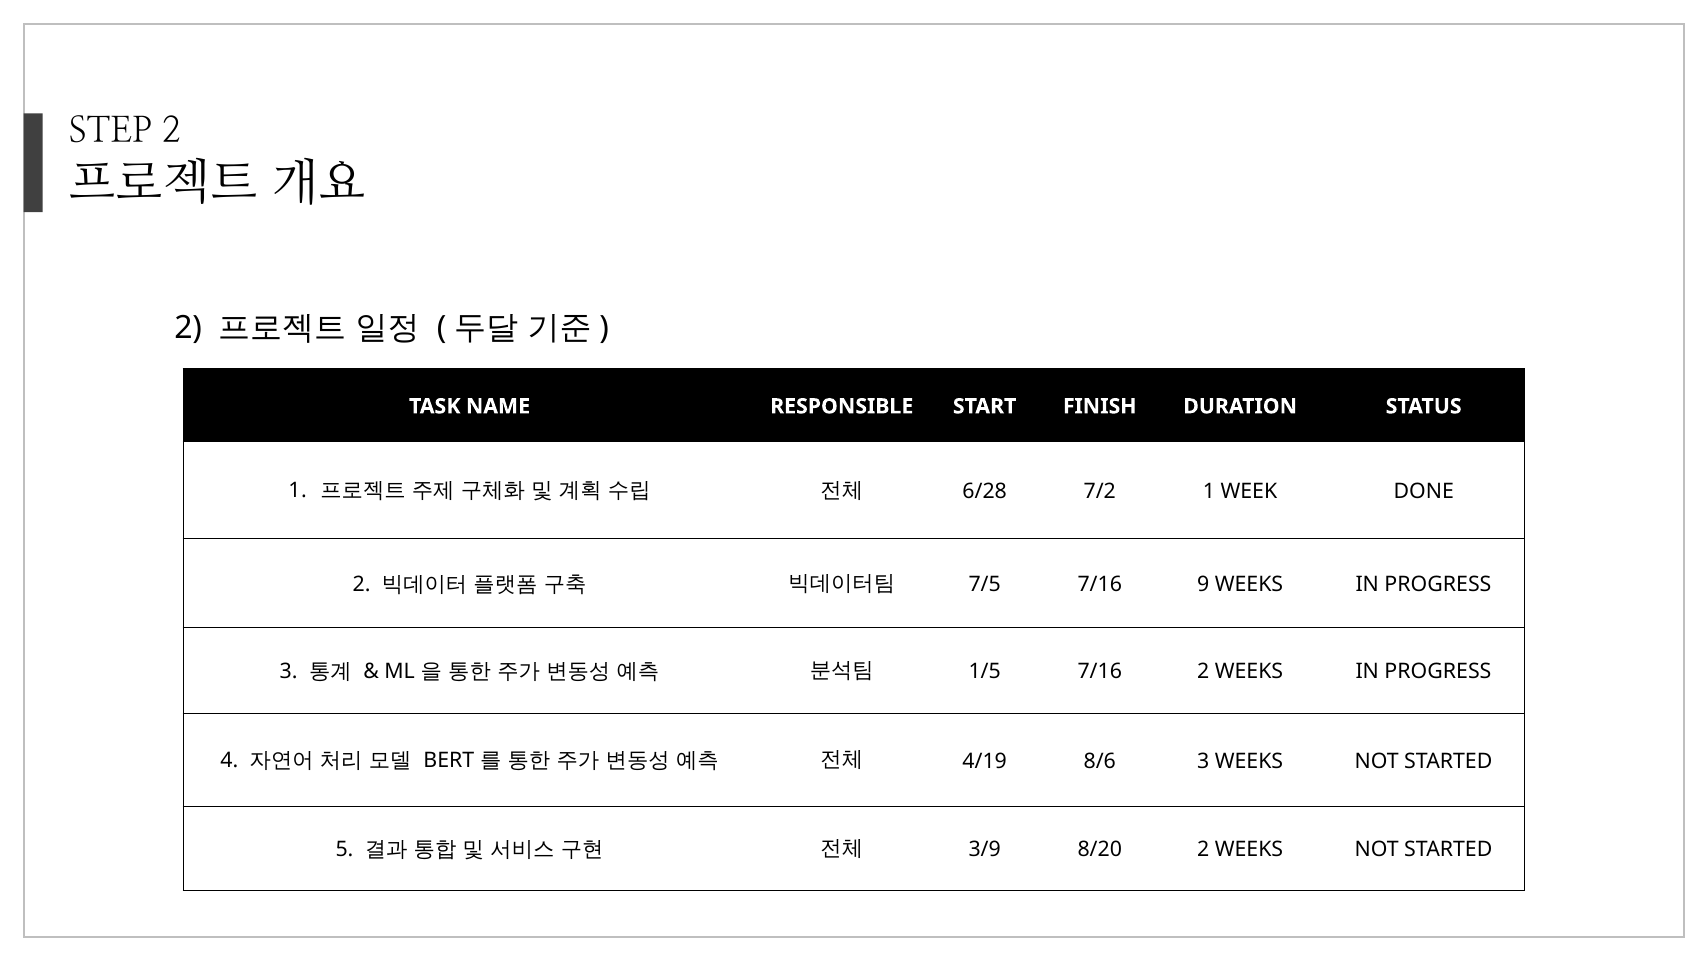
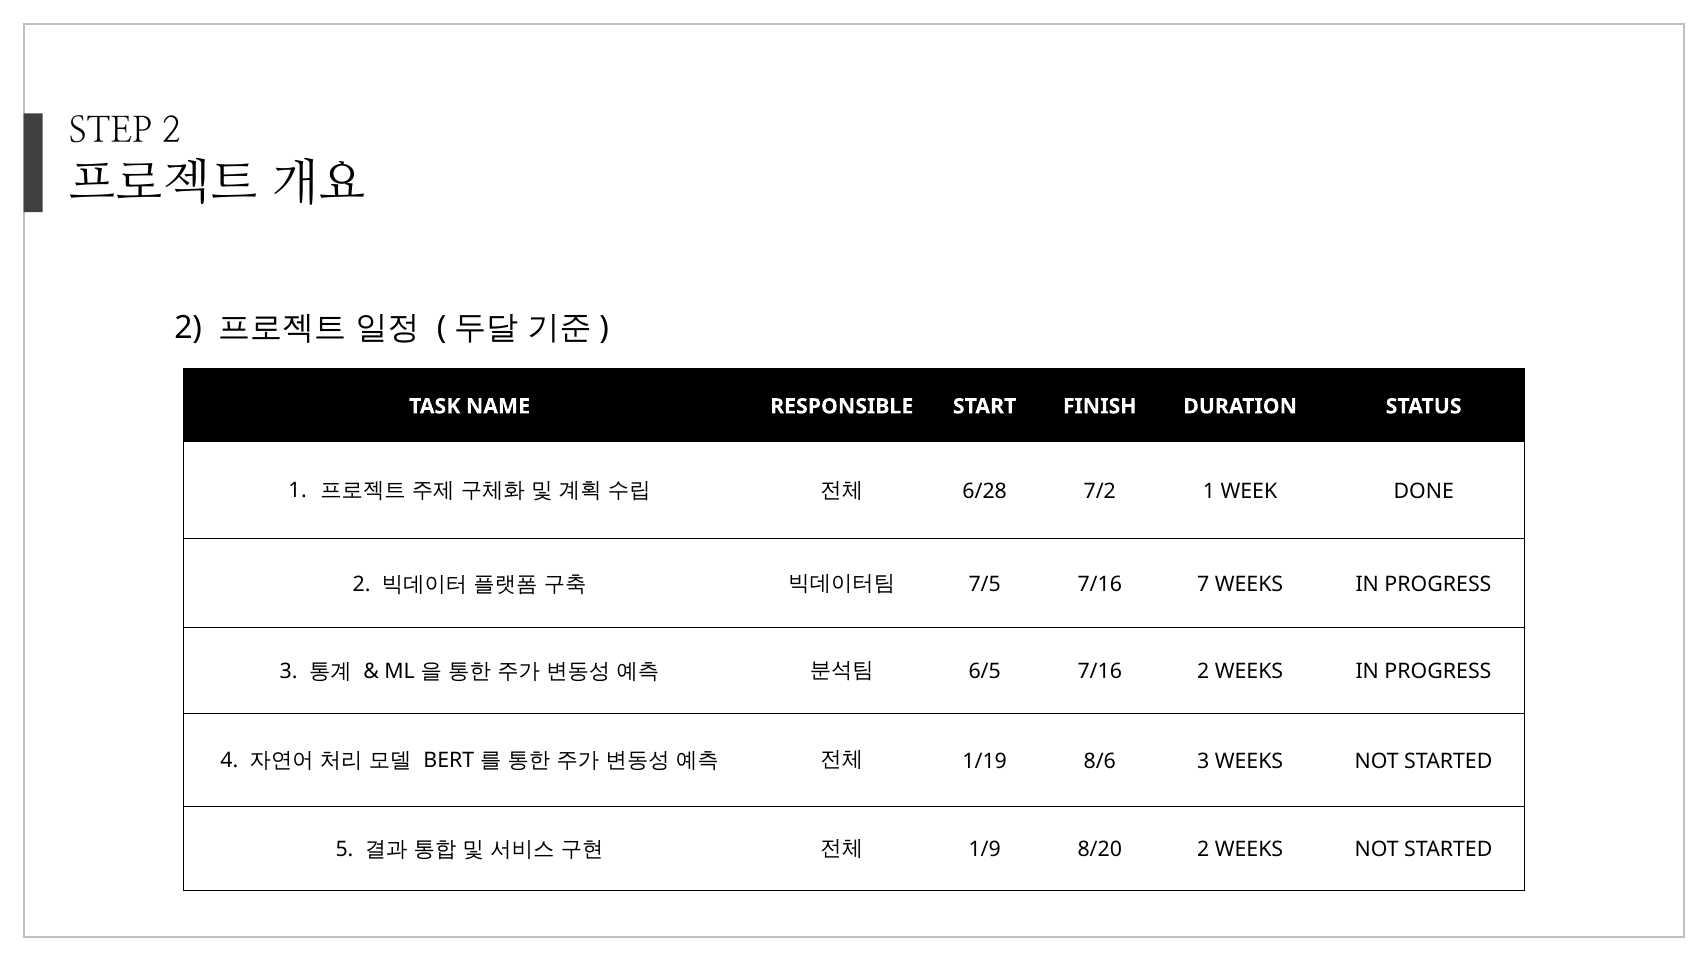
9: 9 -> 7 (1203, 584)
1/5: 1/5 -> 6/5 (985, 672)
4/19: 4/19 -> 1/19 (985, 761)
3/9: 3/9 -> 1/9 (985, 849)
